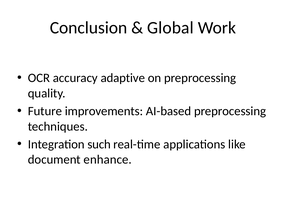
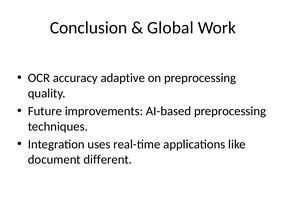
such: such -> uses (99, 144)
enhance: enhance -> different (108, 159)
